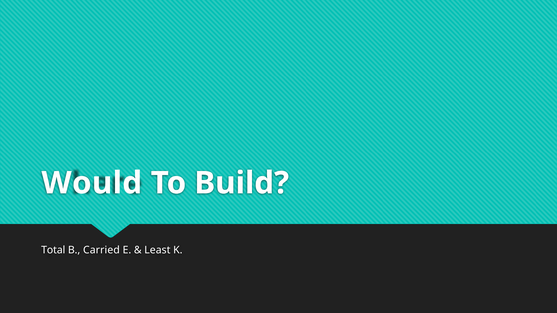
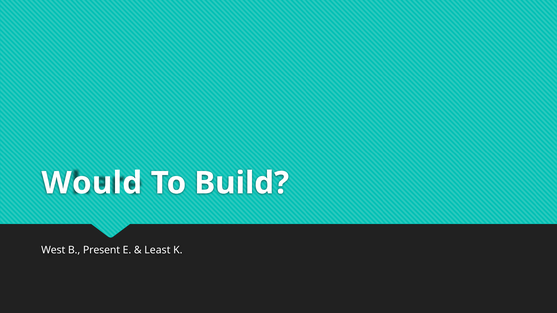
Total: Total -> West (53, 250)
Carried: Carried -> Present (102, 250)
